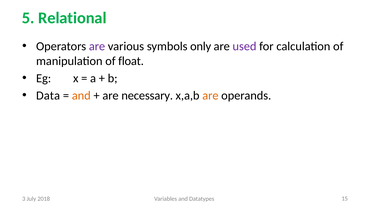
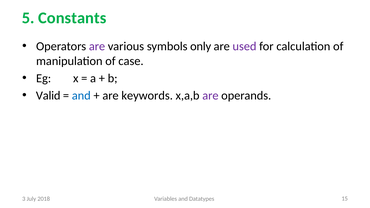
Relational: Relational -> Constants (72, 18)
float: float -> case (131, 61)
Data: Data -> Valid (48, 96)
and colour: orange -> blue (81, 96)
necessary: necessary -> keywords (147, 96)
are colour: orange -> purple (210, 96)
